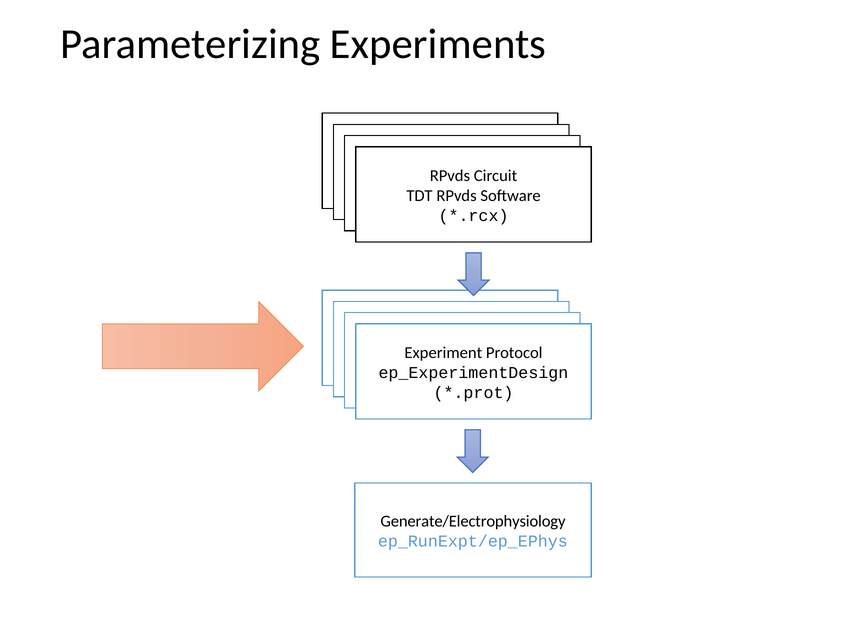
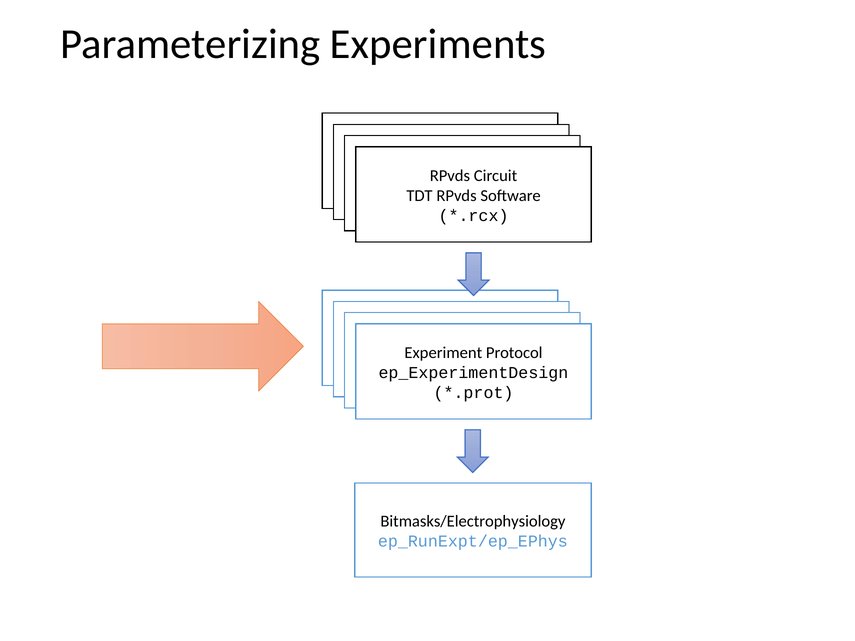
Generate/Electrophysiology: Generate/Electrophysiology -> Bitmasks/Electrophysiology (473, 521)
